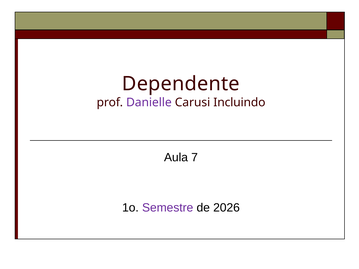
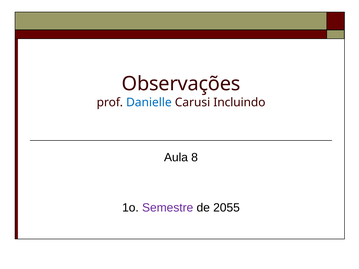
Dependente: Dependente -> Observações (181, 84)
Danielle colour: purple -> blue (149, 103)
7: 7 -> 8 (195, 158)
2026: 2026 -> 2055 (227, 208)
